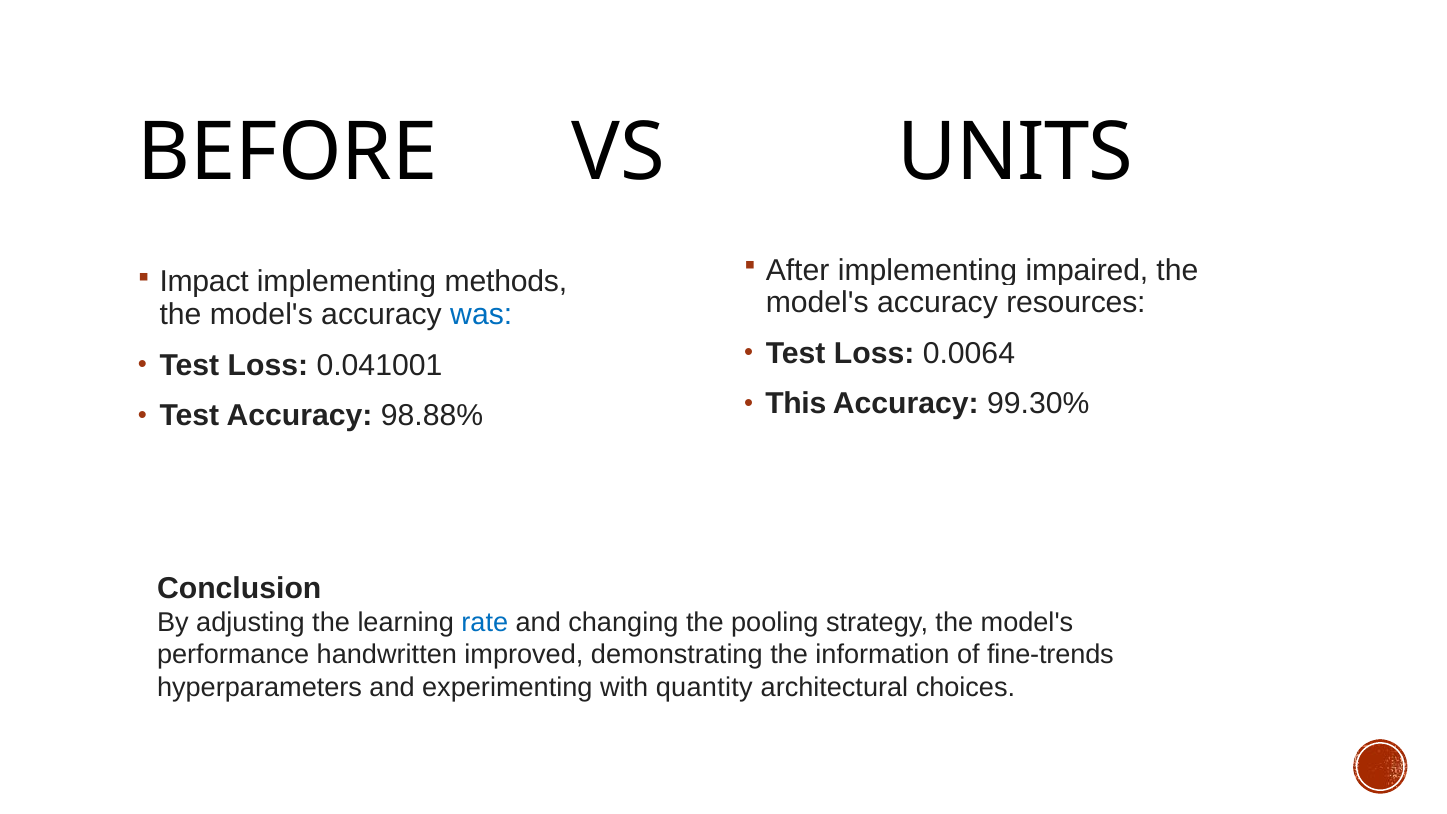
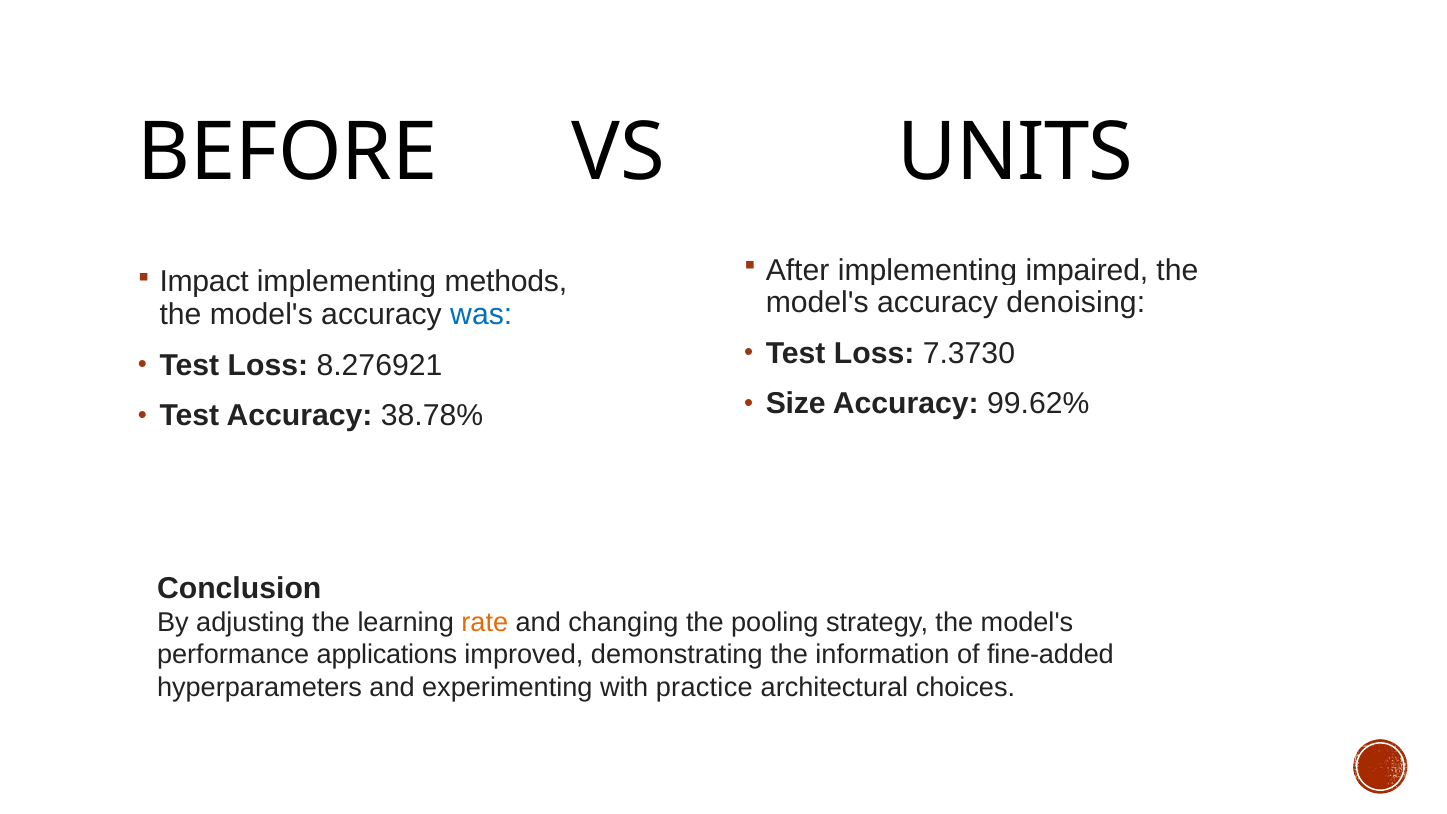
resources: resources -> denoising (1076, 303)
0.0064: 0.0064 -> 7.3730 (969, 353)
0.041001: 0.041001 -> 8.276921 (379, 365)
This: This -> Size (796, 404)
99.30%: 99.30% -> 99.62% (1038, 404)
98.88%: 98.88% -> 38.78% (432, 416)
rate colour: blue -> orange (485, 622)
handwritten: handwritten -> applications (387, 655)
fine-trends: fine-trends -> fine-added (1050, 655)
quantity: quantity -> practice (704, 687)
